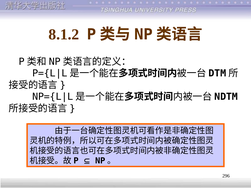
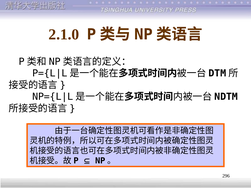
8.1.2: 8.1.2 -> 2.1.0 (64, 35)
